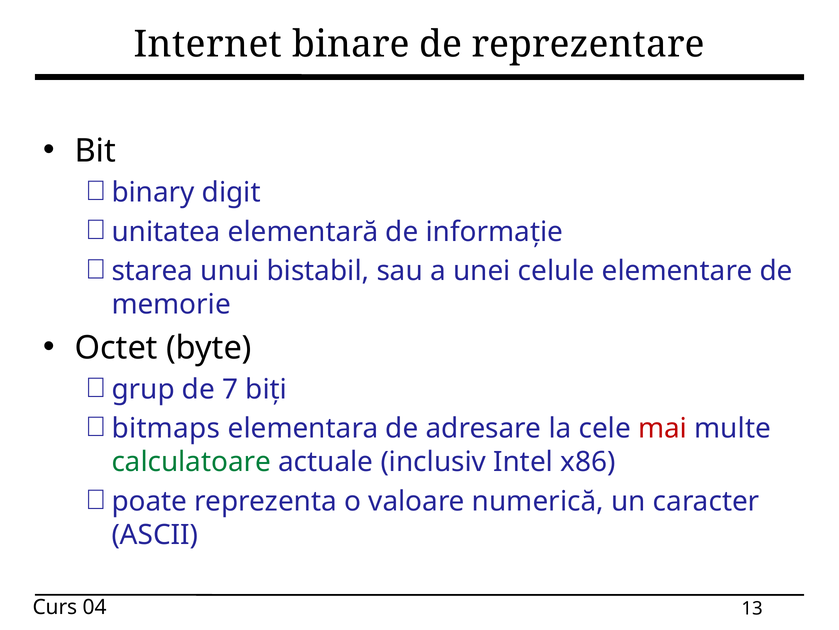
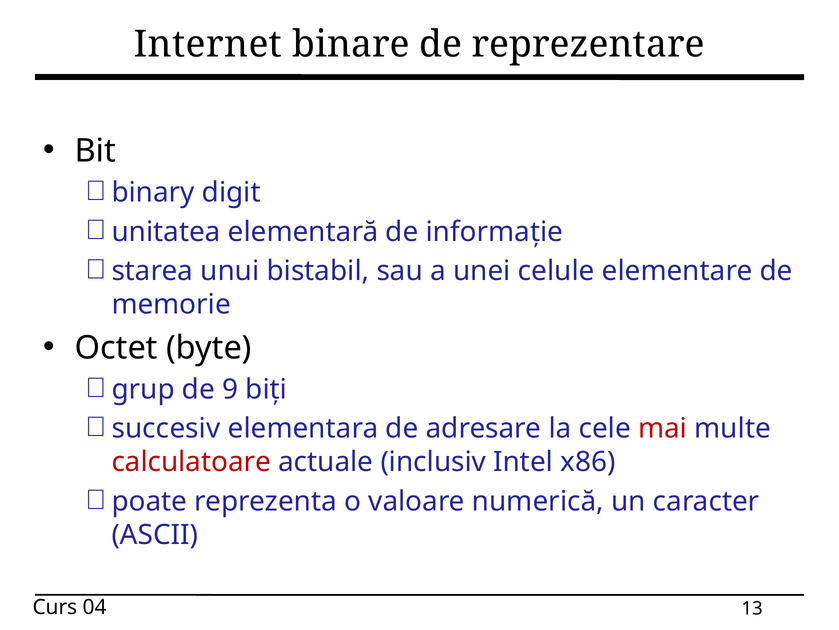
7: 7 -> 9 (230, 389)
bitmaps: bitmaps -> succesiv (166, 428)
calculatoare colour: green -> red (191, 462)
